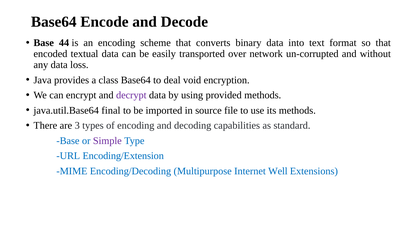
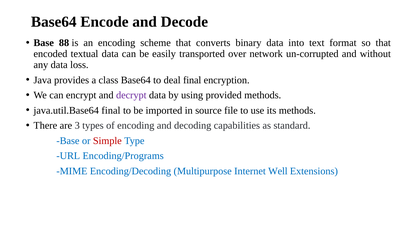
44: 44 -> 88 (64, 43)
deal void: void -> final (192, 80)
Simple colour: purple -> red (107, 141)
Encoding/Extension: Encoding/Extension -> Encoding/Programs (123, 156)
